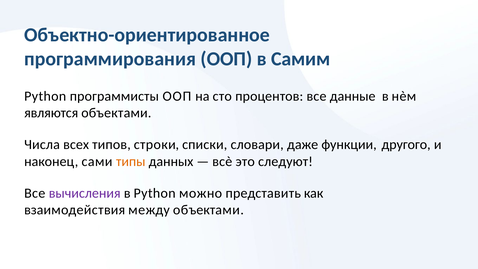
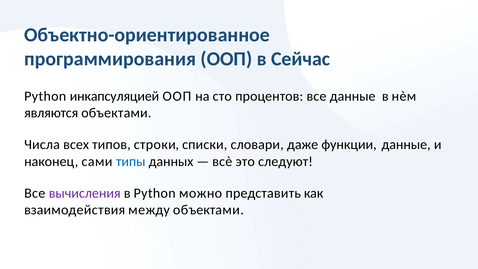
Самим: Самим -> Сейчас (301, 59)
программисты: программисты -> инкапсуляцией (114, 96)
функции другого: другого -> данные (406, 145)
типы colour: orange -> blue (131, 161)
